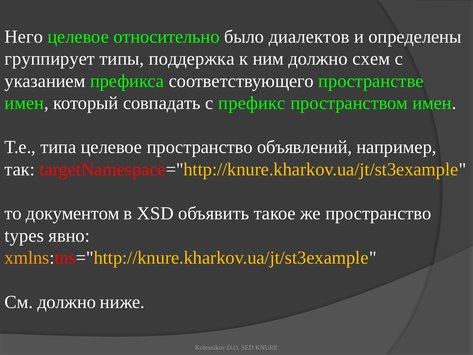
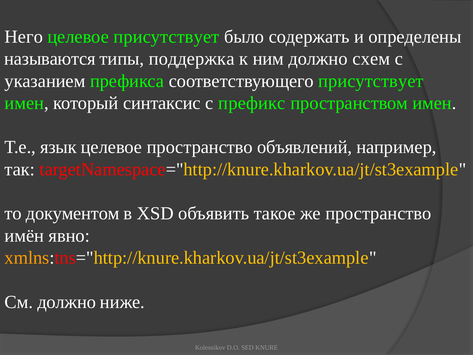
целевое относительно: относительно -> присутствует (166, 37)
диалектов: диалектов -> содержать (309, 37)
группирует: группирует -> называются (50, 59)
соответствующего пространстве: пространстве -> присутствует (371, 81)
совпадать: совпадать -> синтаксис (162, 103)
типа: типа -> язык (58, 147)
types: types -> имён (24, 235)
